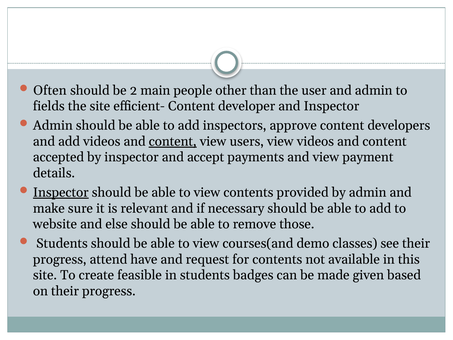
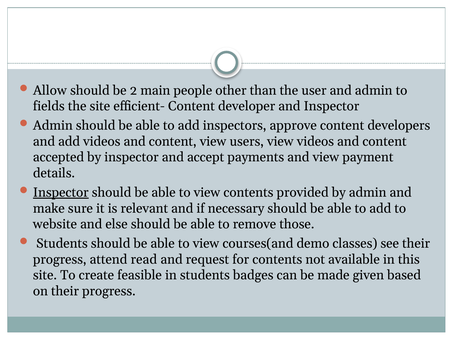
Often: Often -> Allow (50, 90)
content underline: present -> none (173, 141)
have: have -> read (144, 259)
